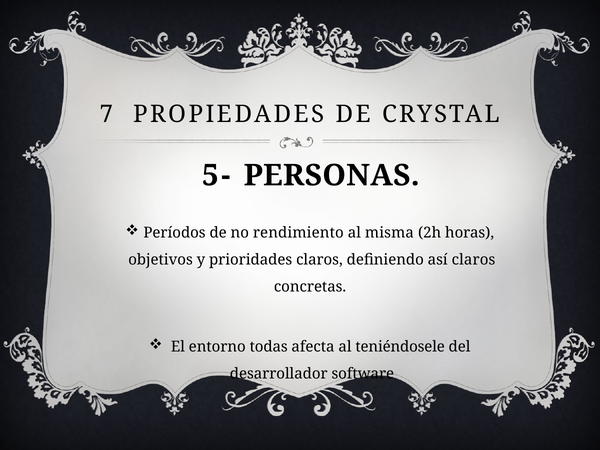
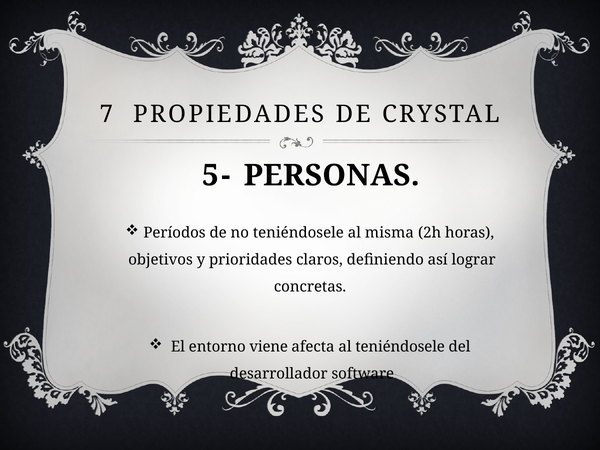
no rendimiento: rendimiento -> teniéndosele (298, 233)
así claros: claros -> lograr (474, 260)
todas: todas -> viene (269, 347)
